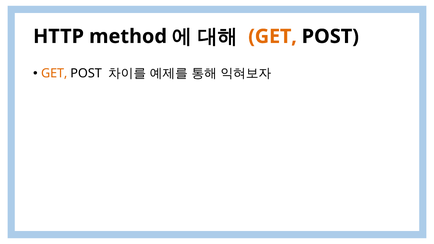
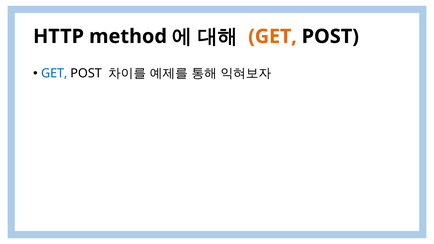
GET colour: orange -> blue (54, 73)
